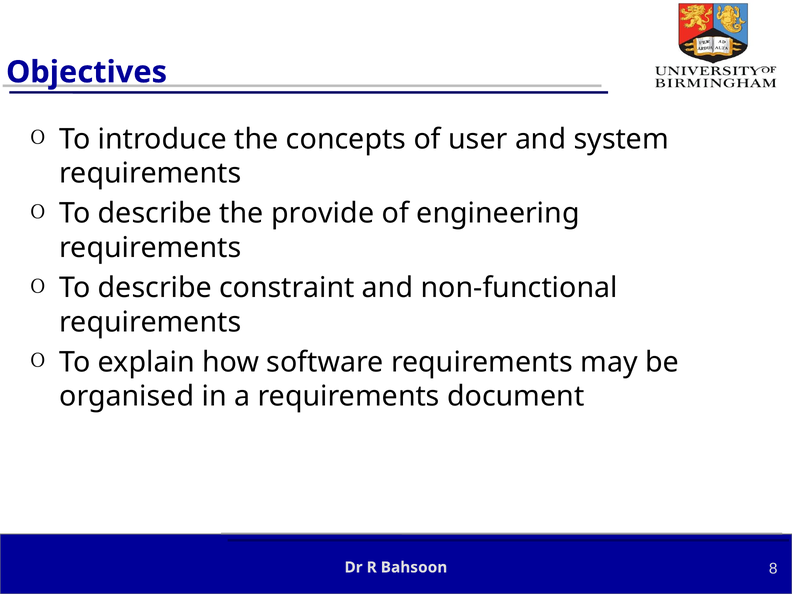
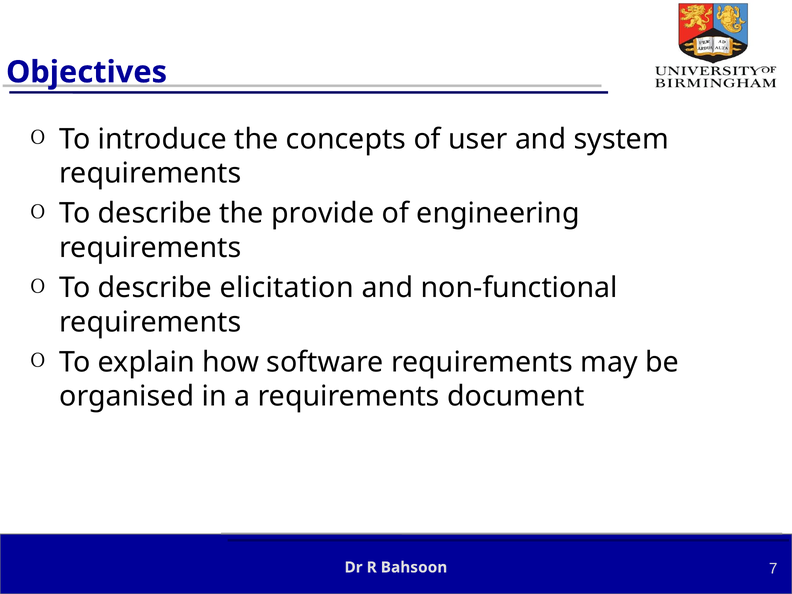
constraint: constraint -> elicitation (287, 288)
8: 8 -> 7 (773, 569)
